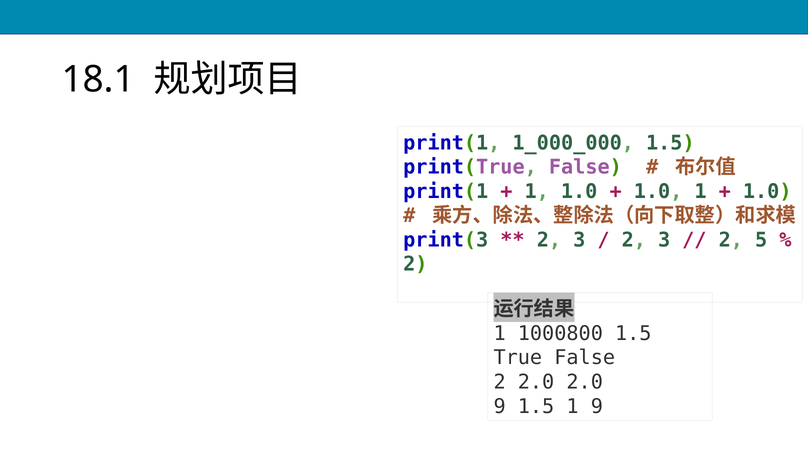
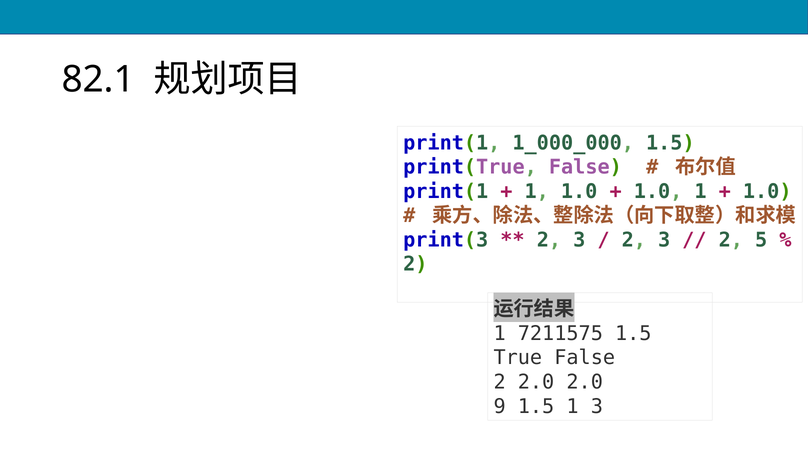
18.1: 18.1 -> 82.1 (98, 79)
1000800: 1000800 -> 7211575 (560, 333)
1 9: 9 -> 3 (597, 406)
